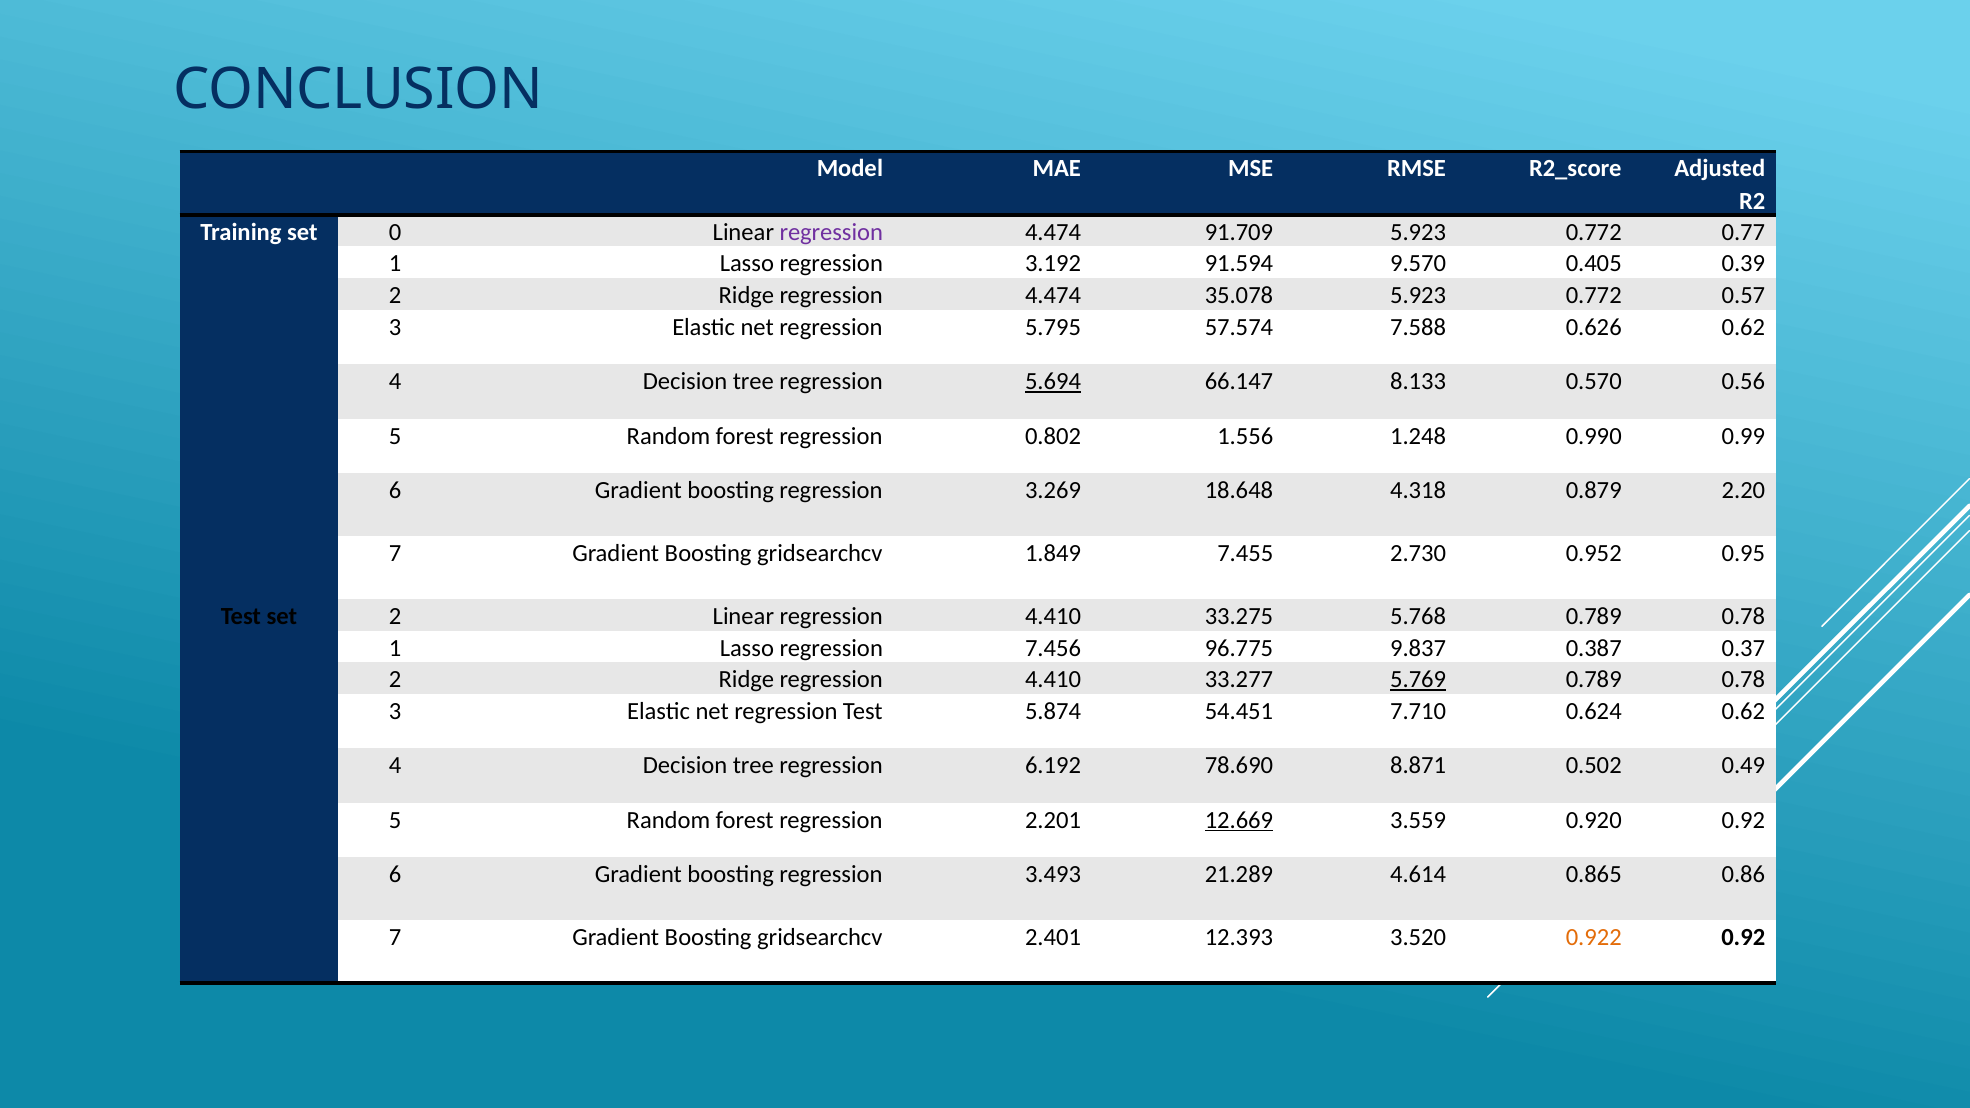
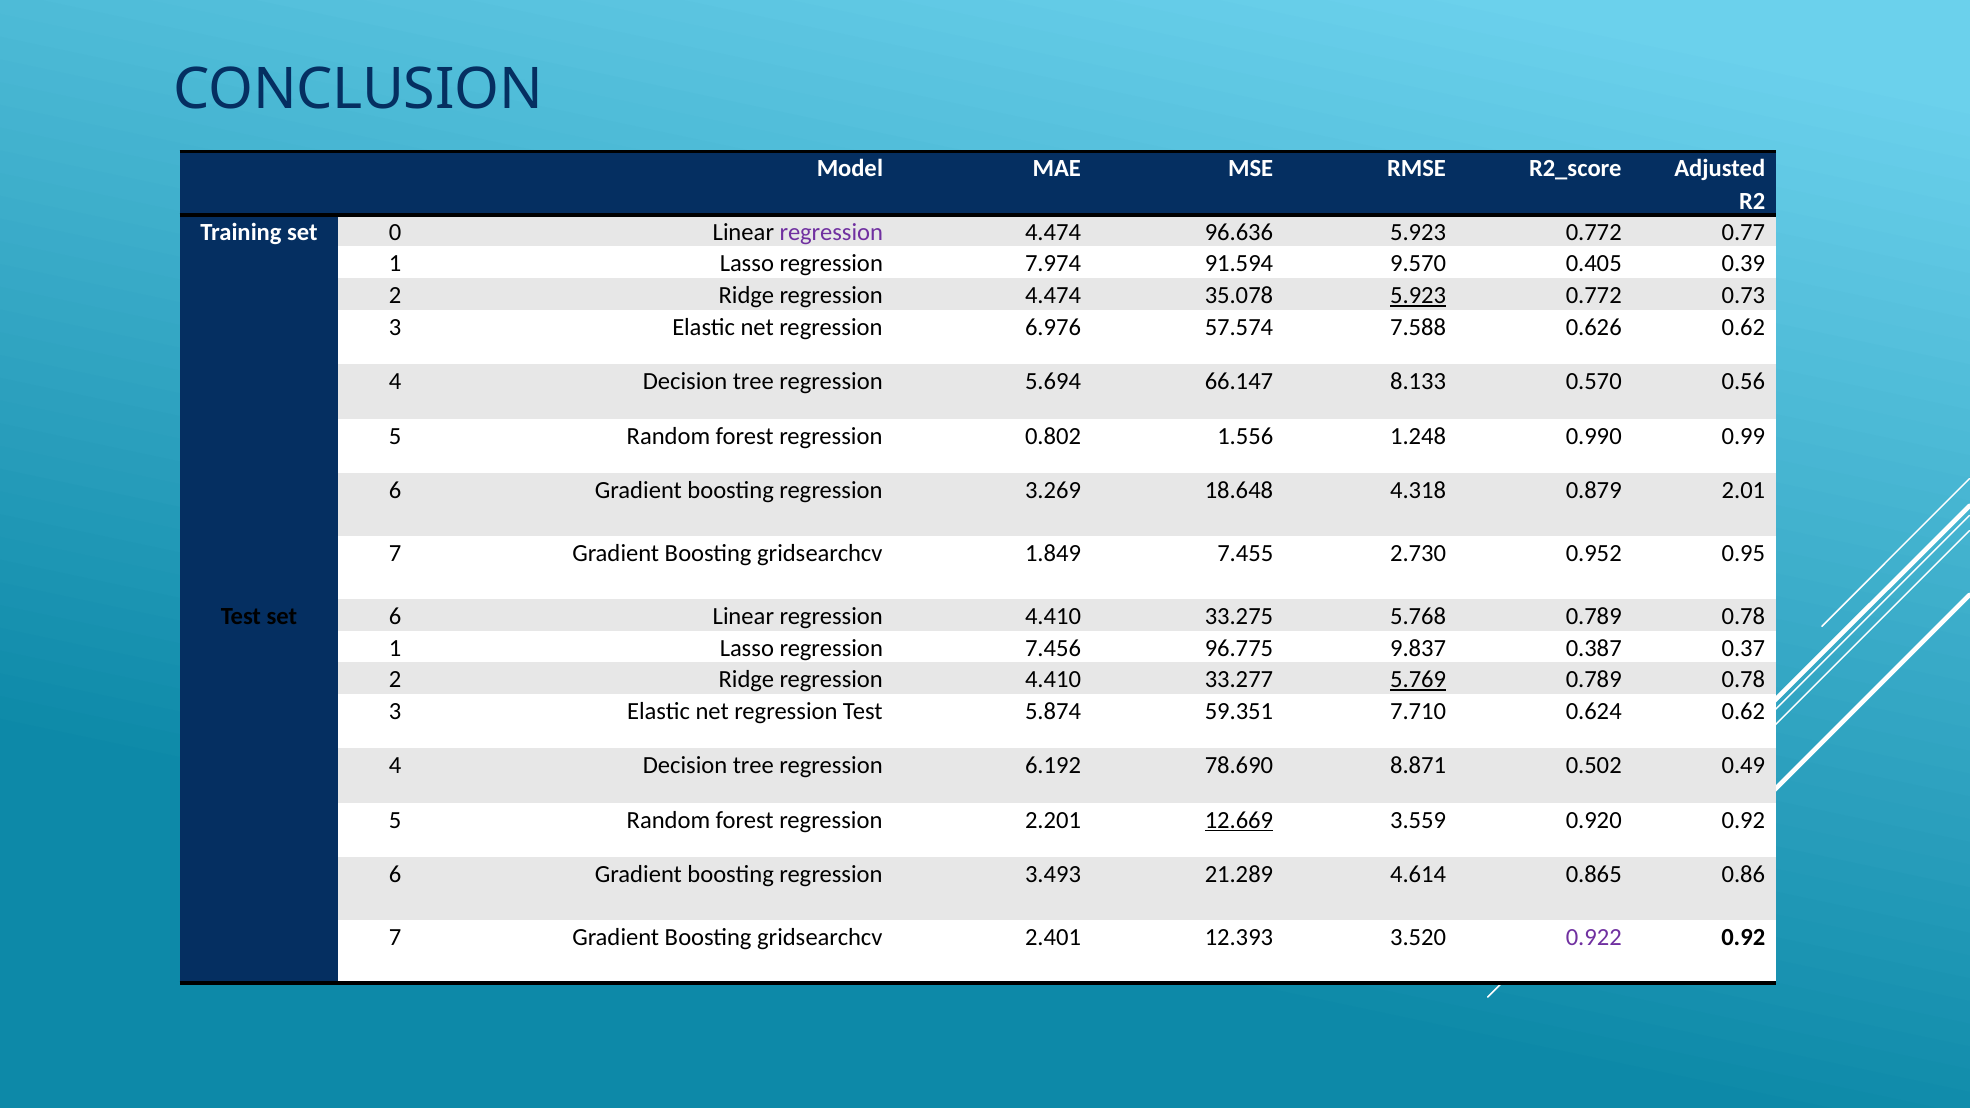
91.709: 91.709 -> 96.636 (1239, 232)
3.192: 3.192 -> 7.974 (1053, 264)
5.923 underline: none -> present (1418, 295)
0.57: 0.57 -> 0.73 (1743, 295)
5.795: 5.795 -> 6.976 (1053, 327)
5.694 underline: present -> none (1053, 382)
2.20: 2.20 -> 2.01 (1743, 491)
set 2: 2 -> 6 (395, 616)
54.451: 54.451 -> 59.351 (1239, 711)
0.922 colour: orange -> purple (1594, 938)
